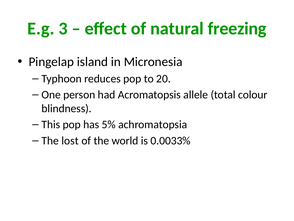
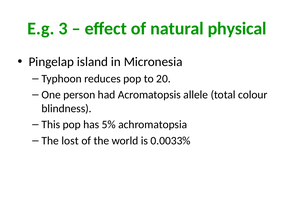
freezing: freezing -> physical (237, 28)
